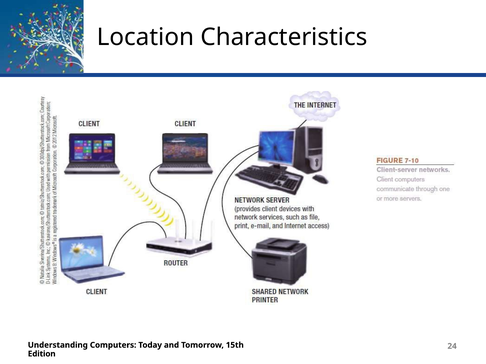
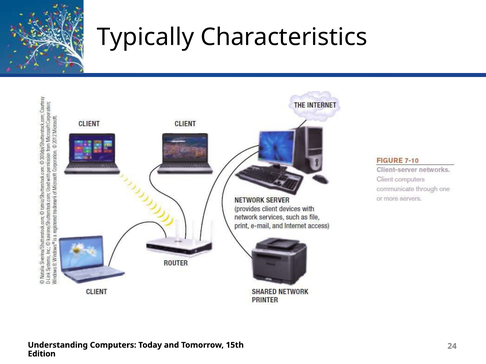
Location: Location -> Typically (145, 37)
